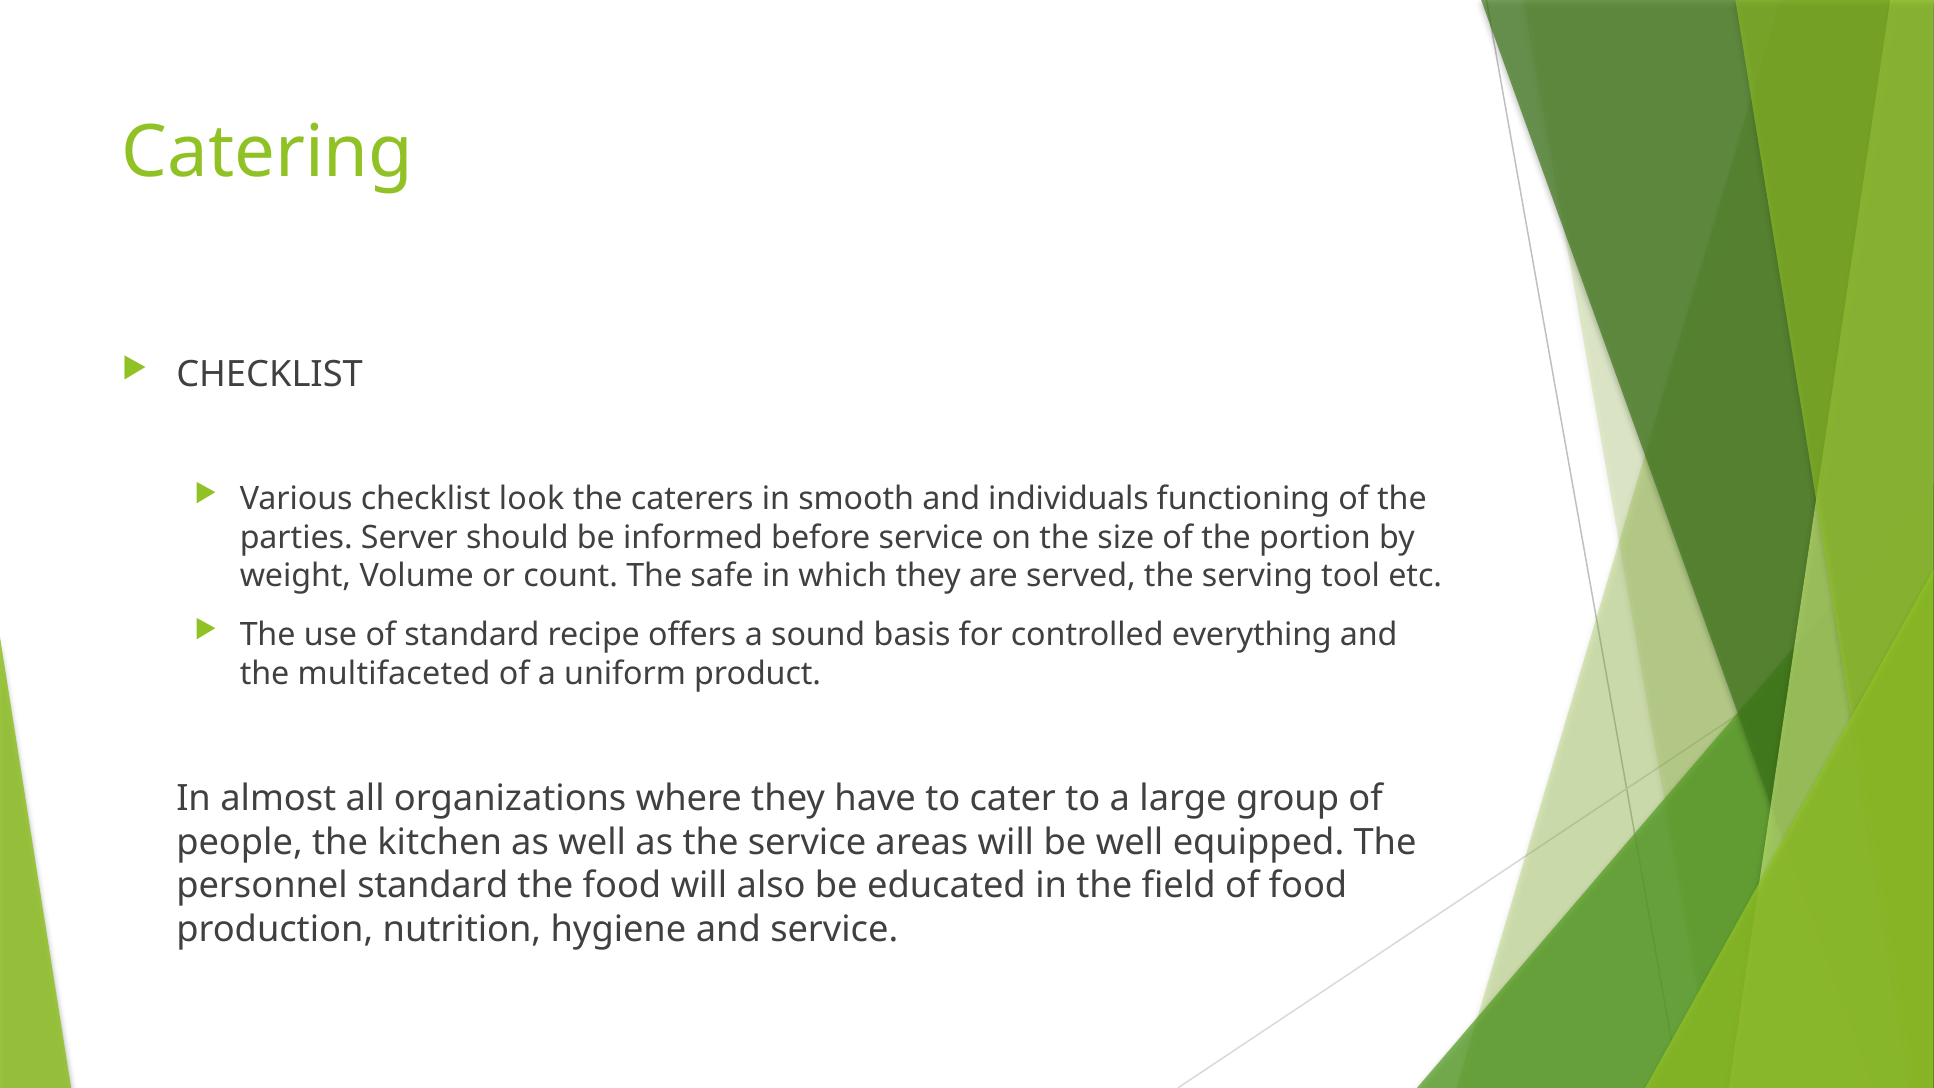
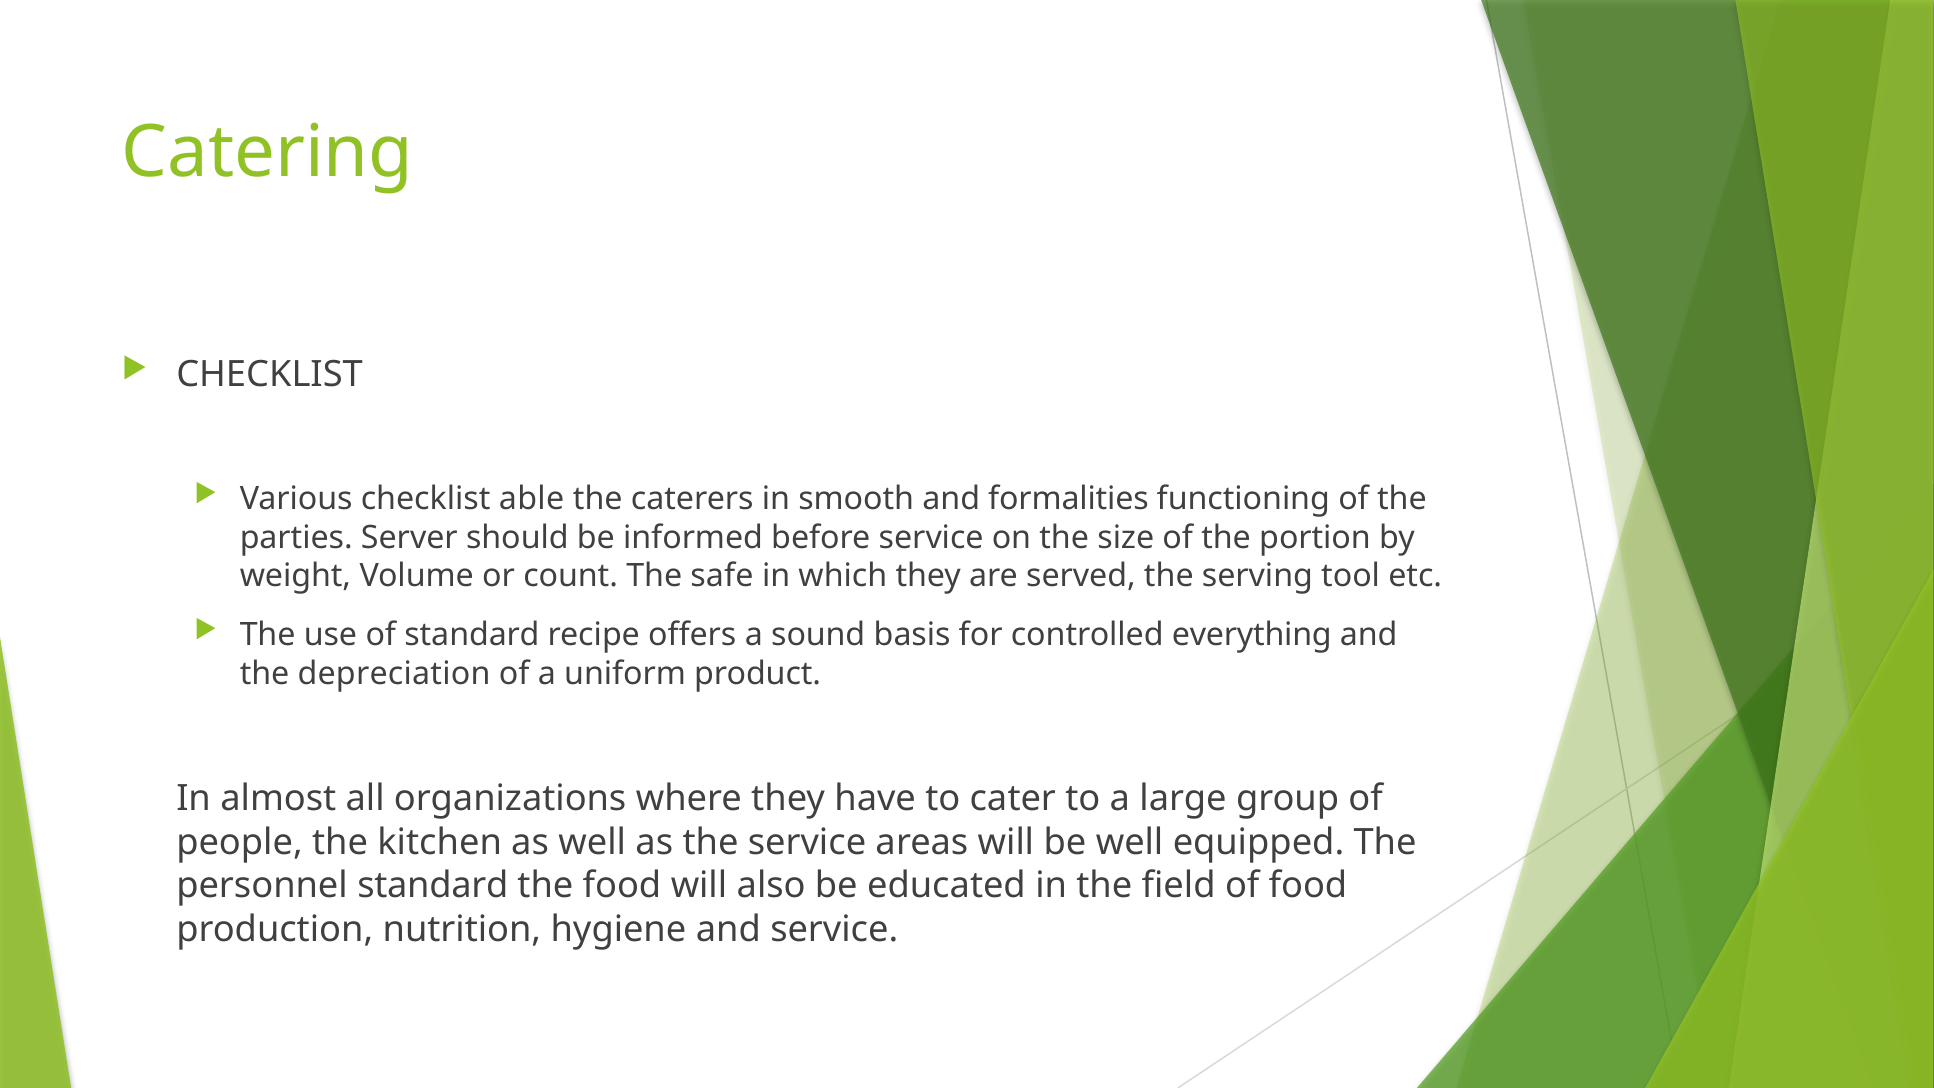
look: look -> able (532, 499)
individuals: individuals -> formalities (1068, 499)
multifaceted: multifaceted -> depreciation (394, 673)
